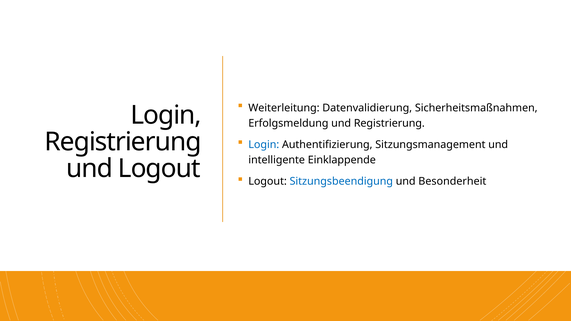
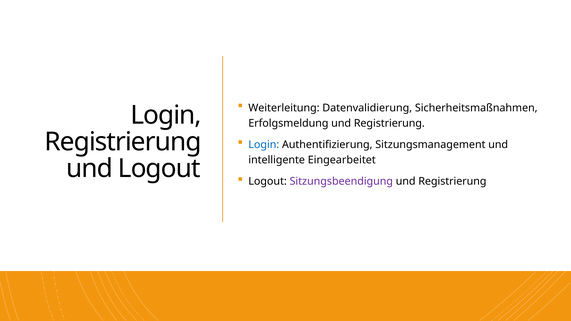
Einklappende: Einklappende -> Eingearbeitet (342, 160)
Sitzungsbeendigung colour: blue -> purple (341, 181)
Besonderheit: Besonderheit -> Registrierung (452, 181)
